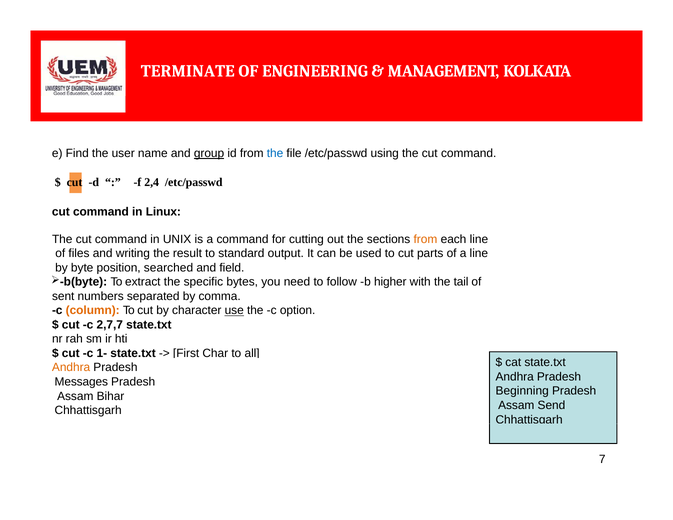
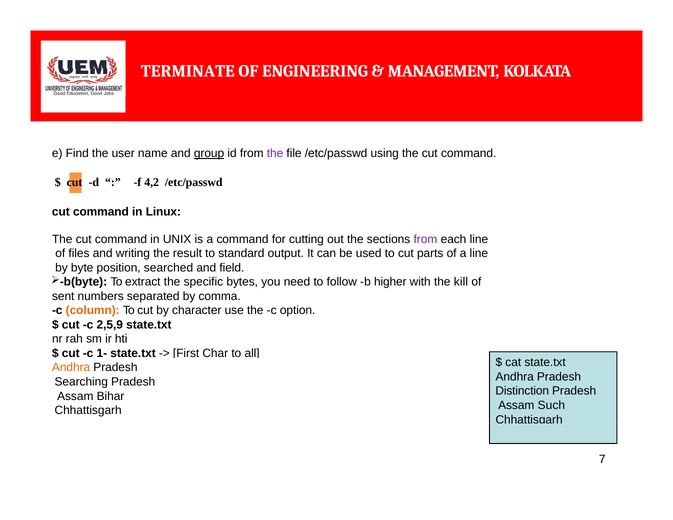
the colour: blue -> purple (275, 153)
2,4: 2,4 -> 4,2 (152, 183)
from colour: orange -> purple (425, 239)
tail: tail -> kill (461, 282)
use underline: present -> none (234, 311)
2,7,7: 2,7,7 -> 2,5,9 (110, 325)
Messages: Messages -> Searching (81, 382)
Beginning: Beginning -> Distinction (522, 391)
Send: Send -> Such (551, 405)
